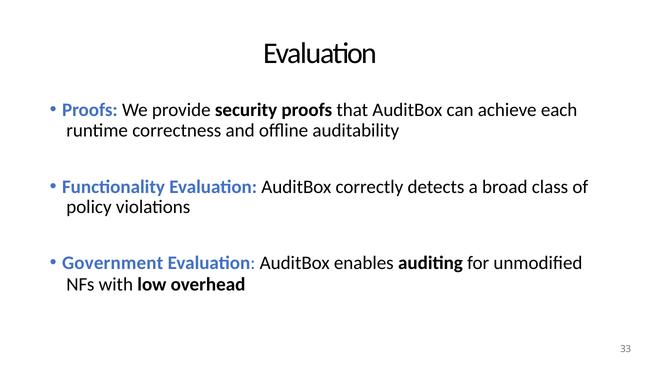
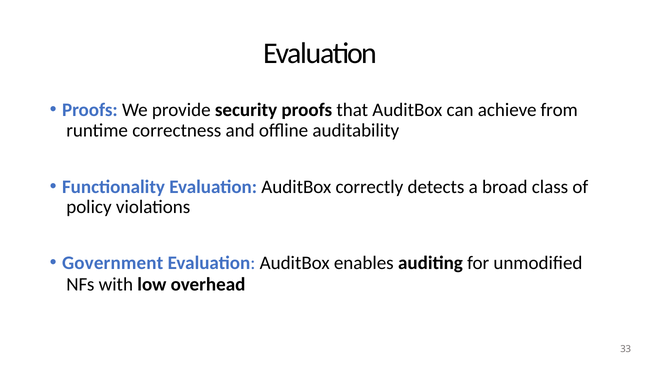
each: each -> from (559, 110)
